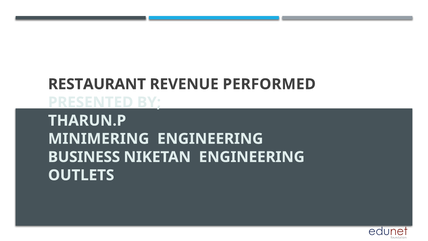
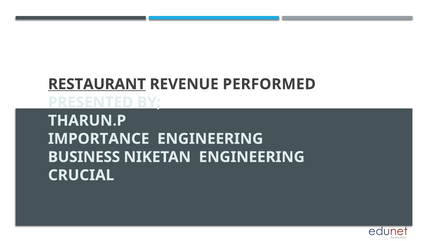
RESTAURANT underline: none -> present (97, 84)
MINIMERING: MINIMERING -> IMPORTANCE (99, 139)
OUTLETS: OUTLETS -> CRUCIAL (81, 175)
